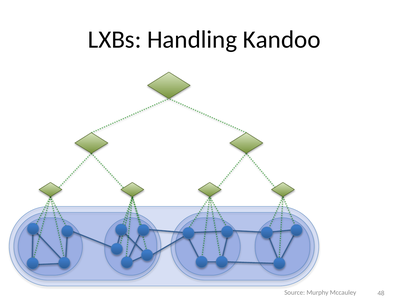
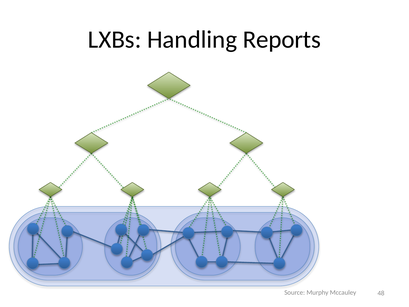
Kandoo: Kandoo -> Reports (282, 40)
